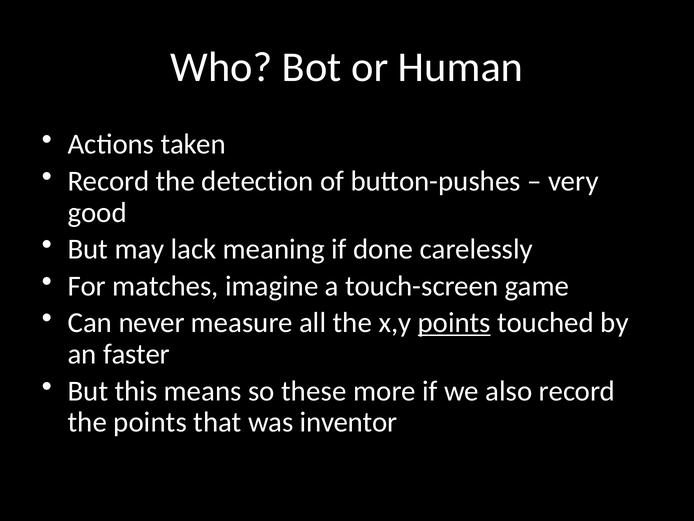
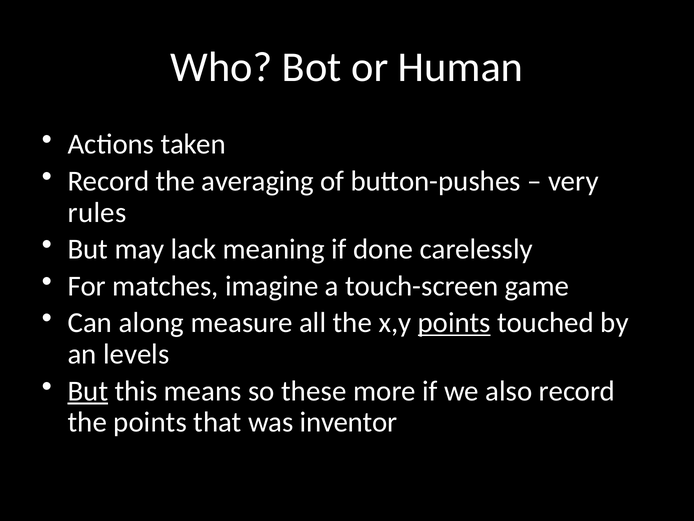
detection: detection -> averaging (258, 181)
good: good -> rules (97, 212)
never: never -> along (151, 323)
faster: faster -> levels (136, 354)
But underline: none -> present (88, 391)
